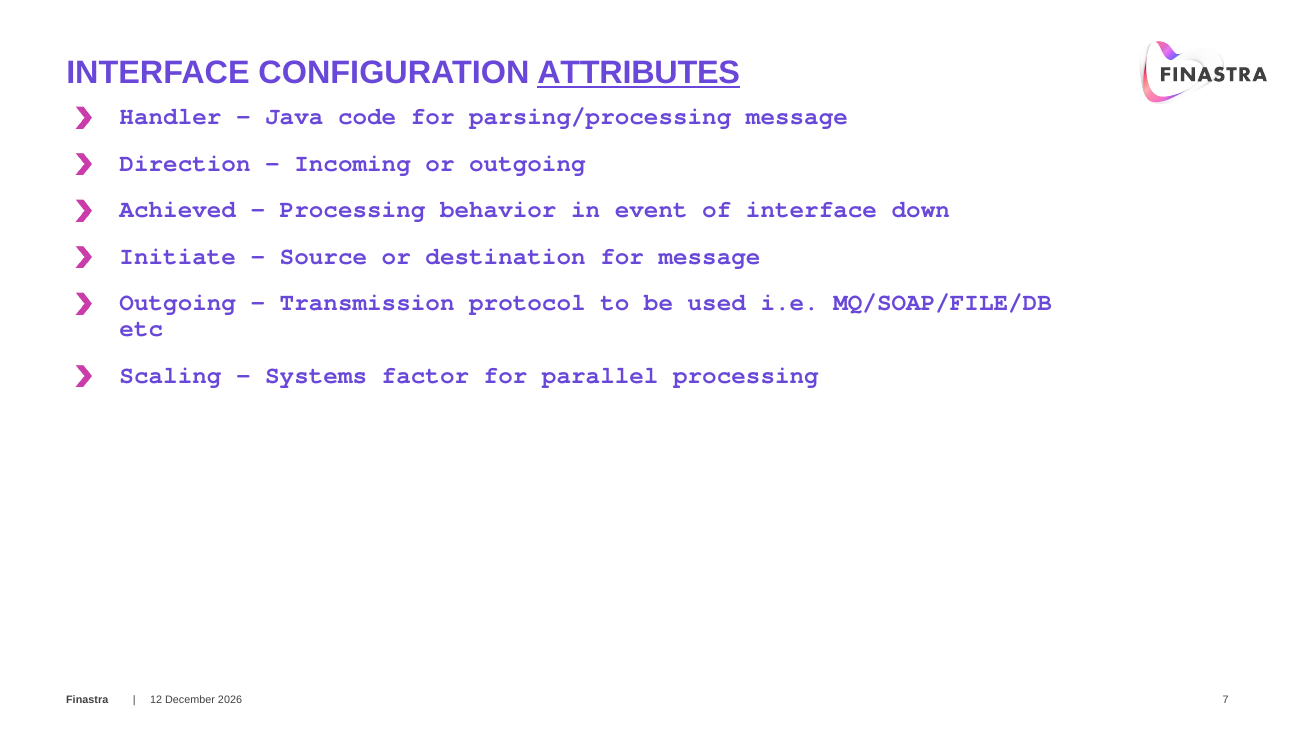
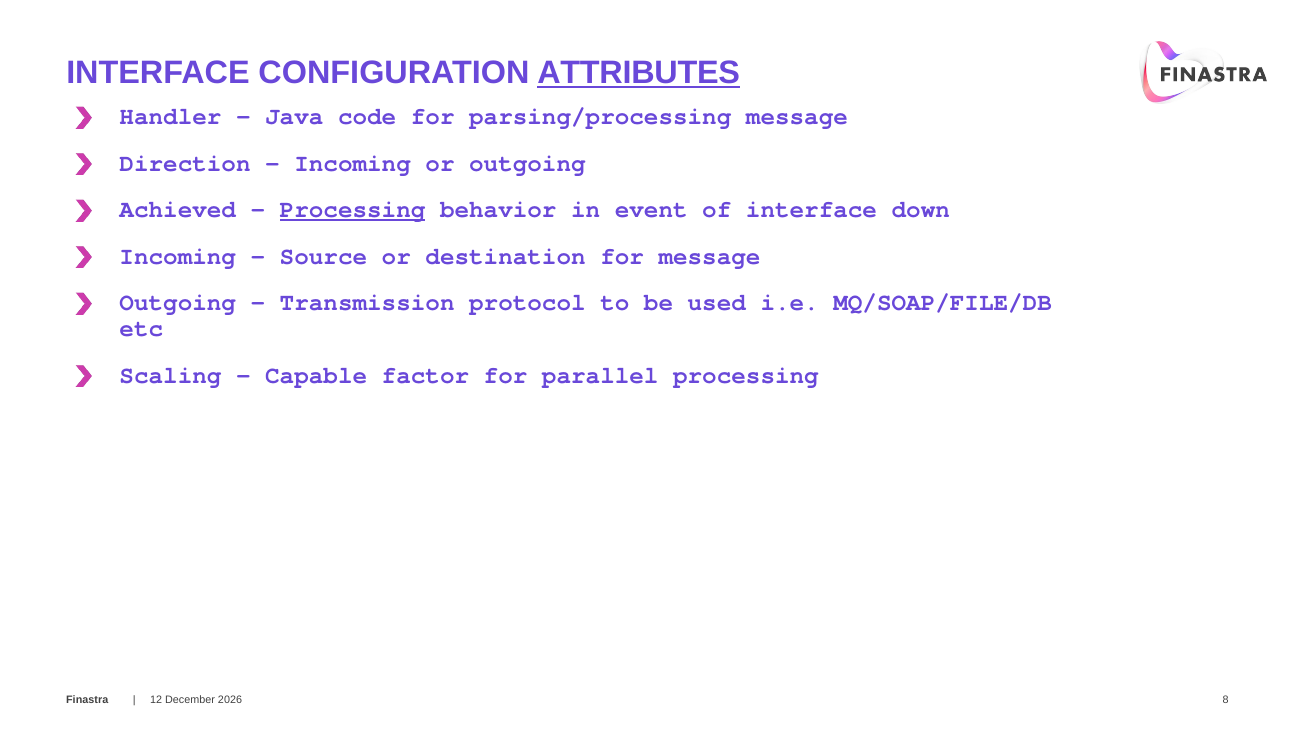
Processing underline: none -> present (353, 209)
Initiate: Initiate -> Incoming (178, 256)
Systems: Systems -> Capable (316, 375)
7: 7 -> 8 (1226, 699)
